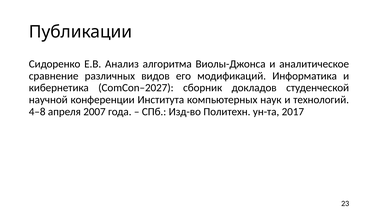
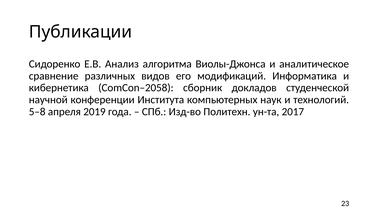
ComCon–2027: ComCon–2027 -> ComCon–2058 (136, 88)
4–8: 4–8 -> 5–8 (37, 111)
2007: 2007 -> 2019 (94, 111)
